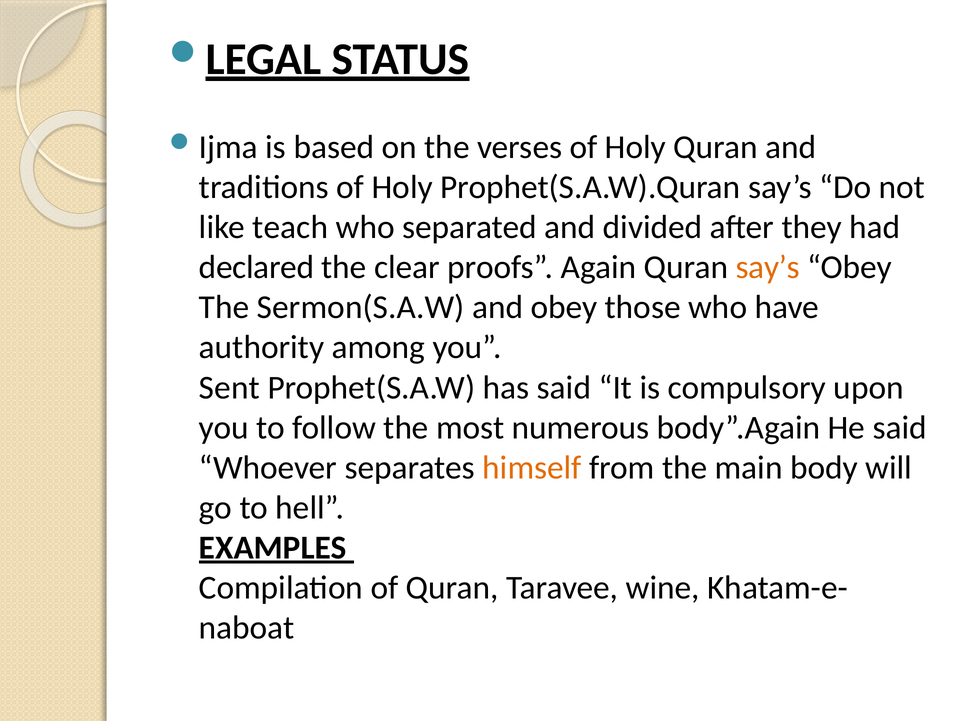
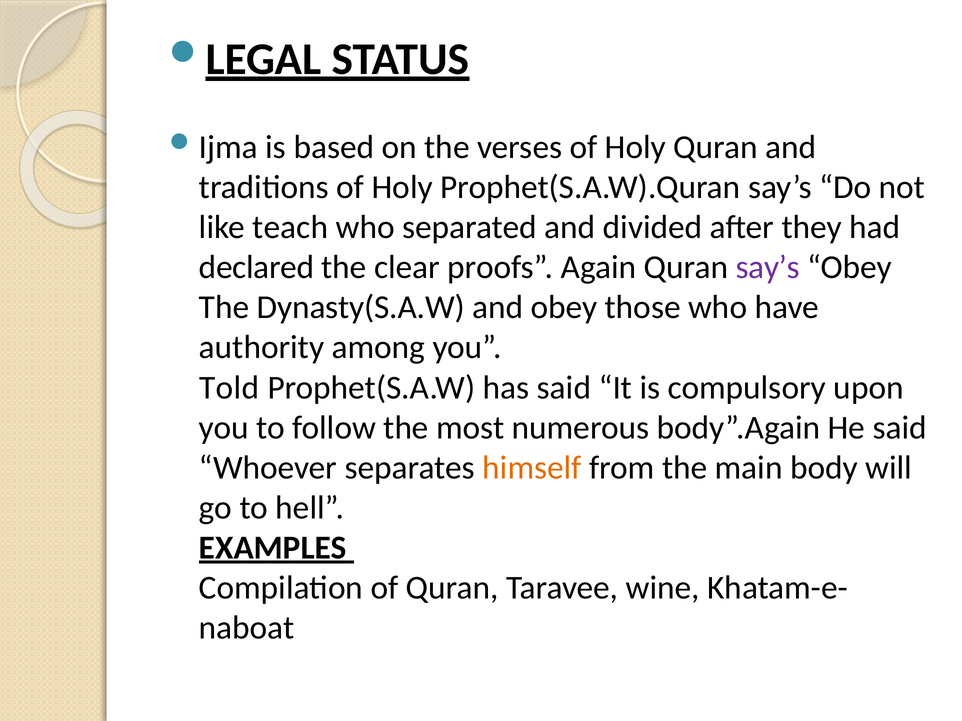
say’s colour: orange -> purple (768, 268)
Sermon(S.A.W: Sermon(S.A.W -> Dynasty(S.A.W (361, 308)
Sent: Sent -> Told (229, 388)
